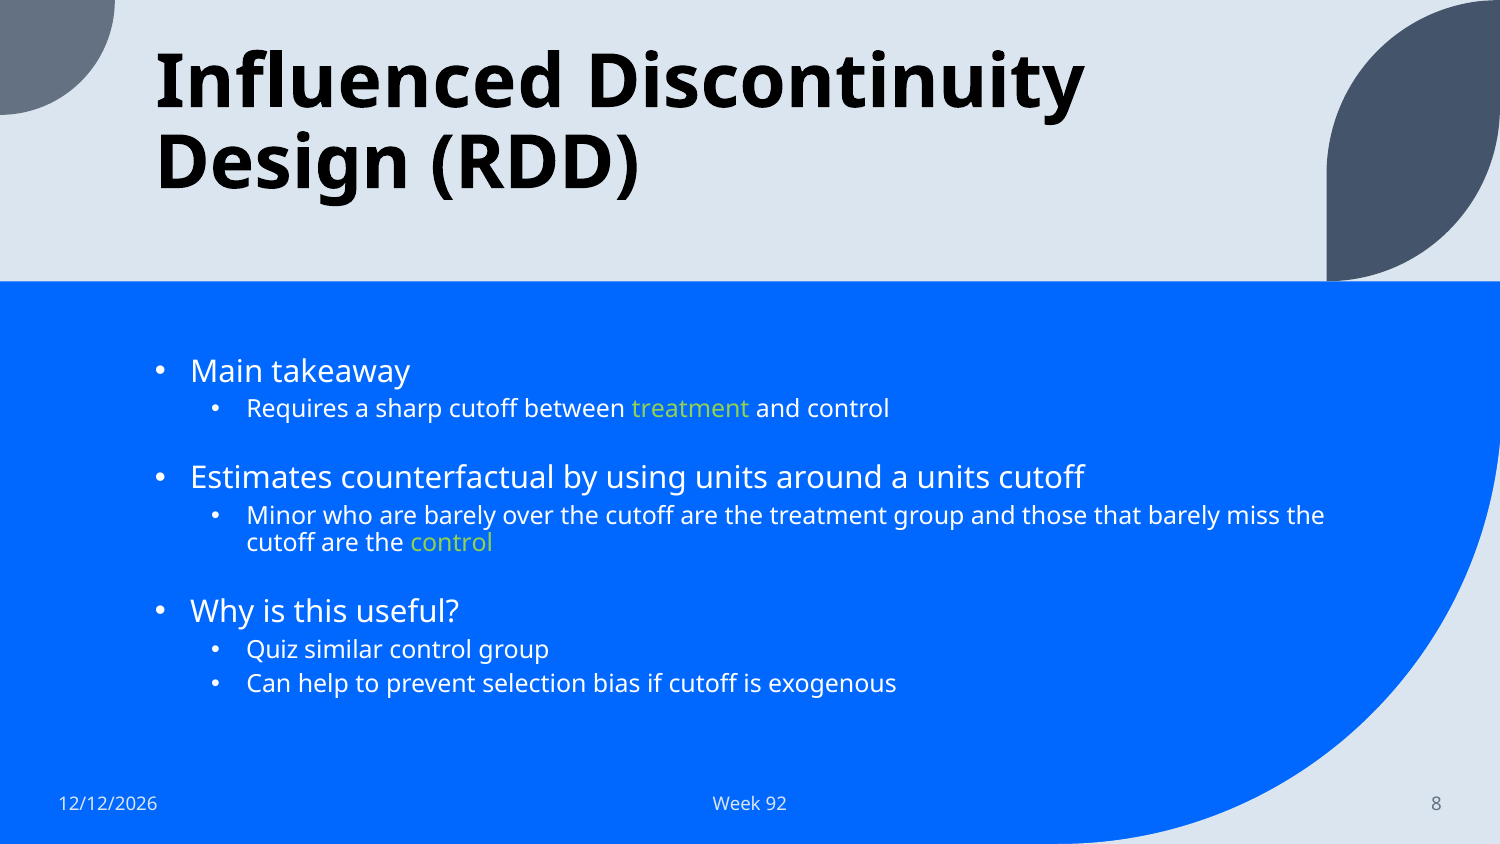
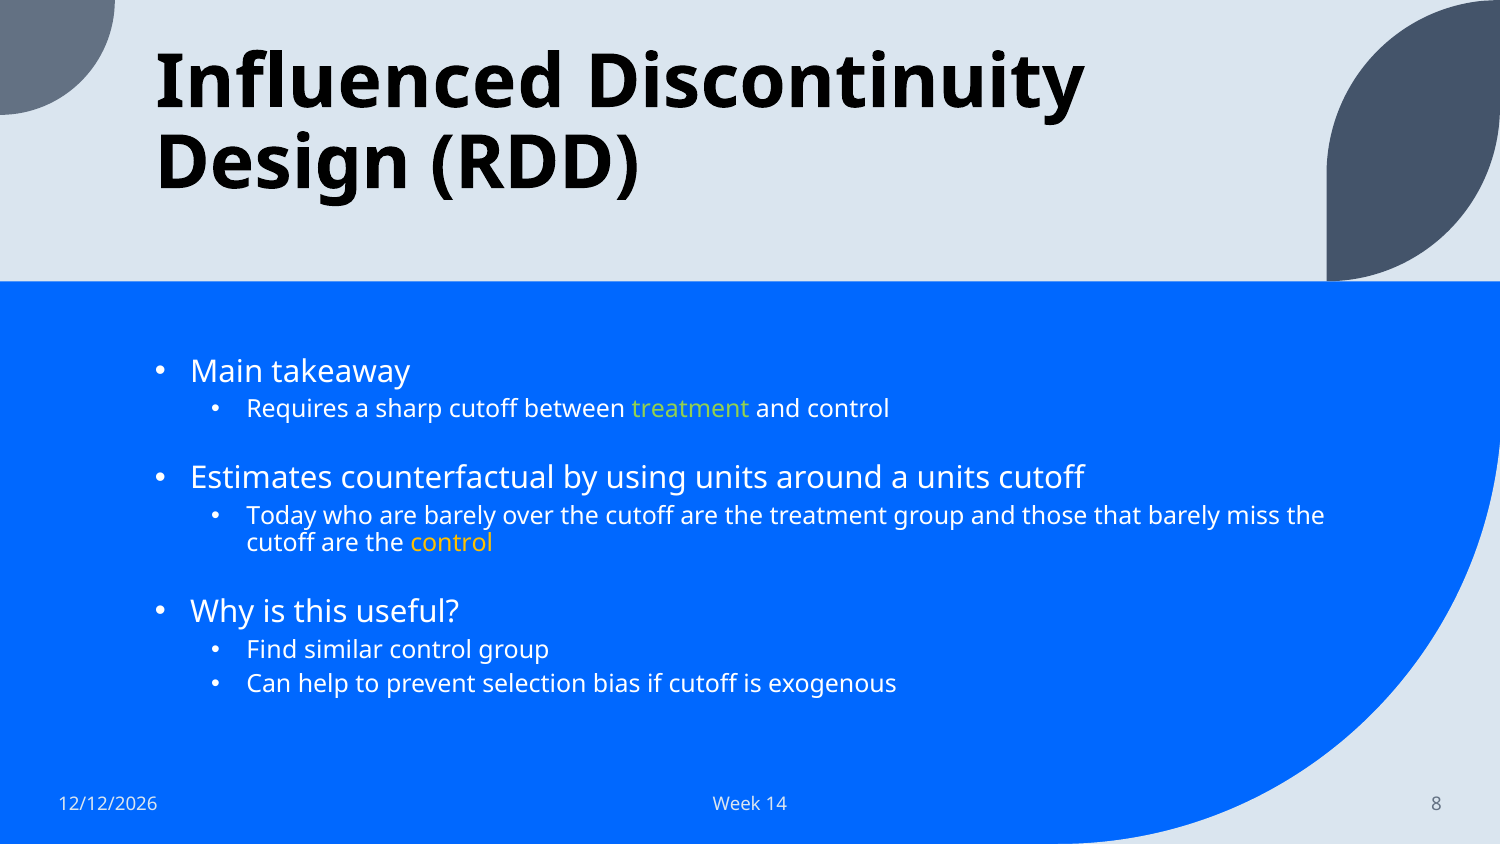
Minor: Minor -> Today (282, 516)
control colour: light green -> yellow (452, 543)
Quiz: Quiz -> Find (272, 650)
92: 92 -> 14 (776, 804)
